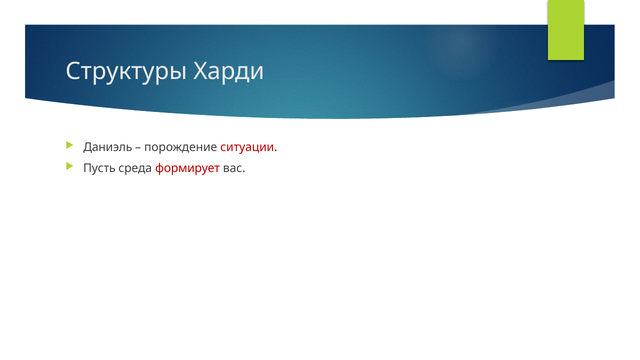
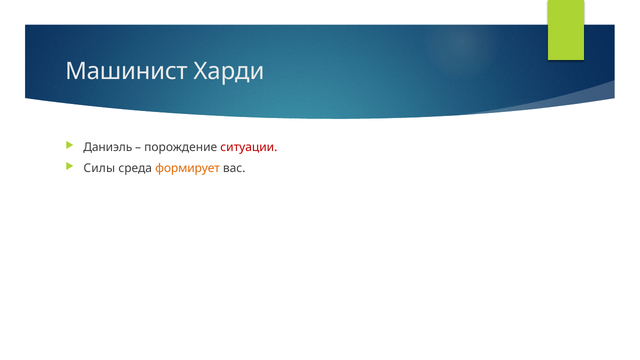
Структуры: Структуры -> Машинист (126, 71)
Пусть: Пусть -> Силы (99, 168)
формирует colour: red -> orange (188, 168)
